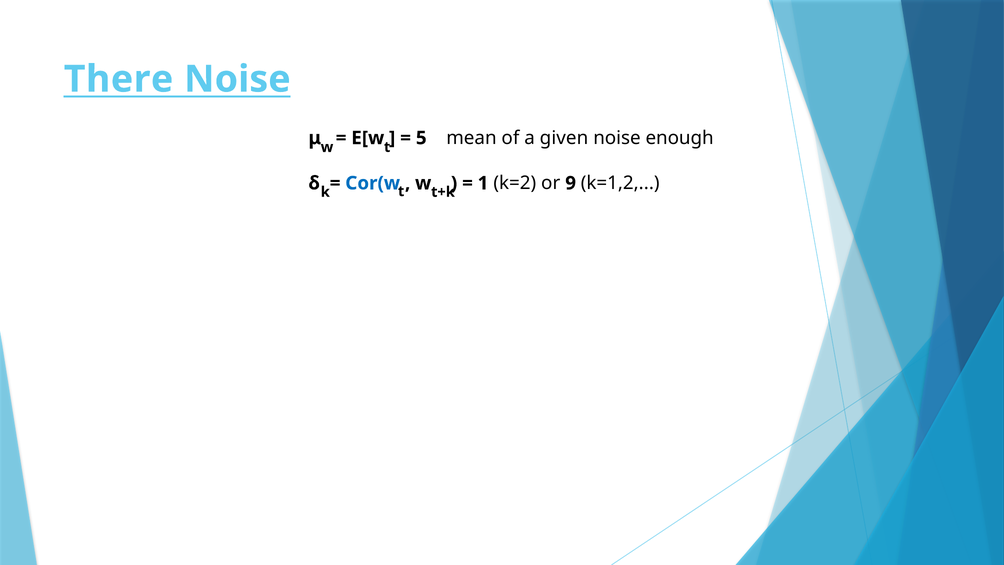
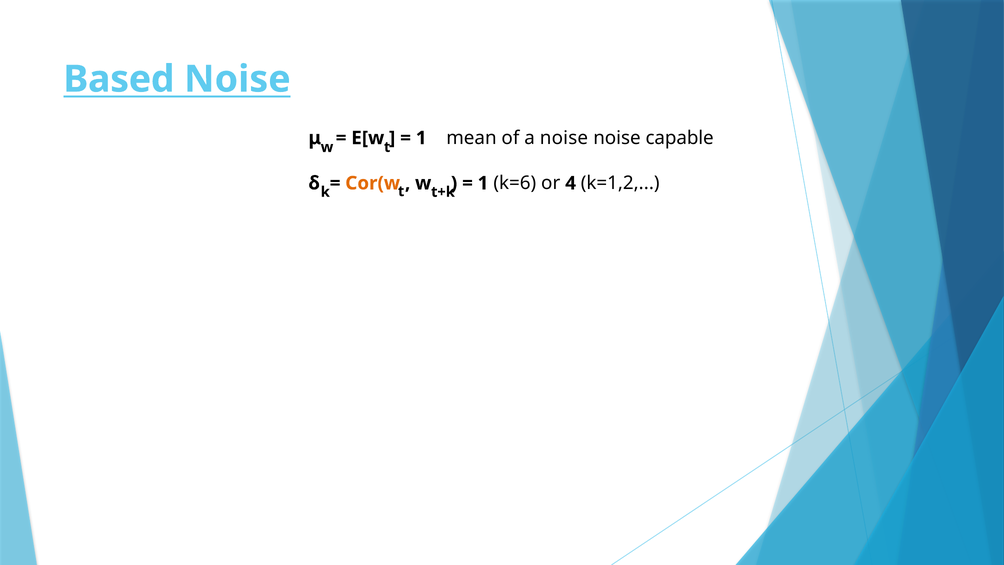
There: There -> Based (119, 79)
5: 5 -> 1 (421, 138)
a given: given -> noise (564, 138)
enough: enough -> capable (680, 138)
Cor(w colour: blue -> orange (373, 183)
k=2: k=2 -> k=6 (515, 183)
9: 9 -> 4 (571, 183)
